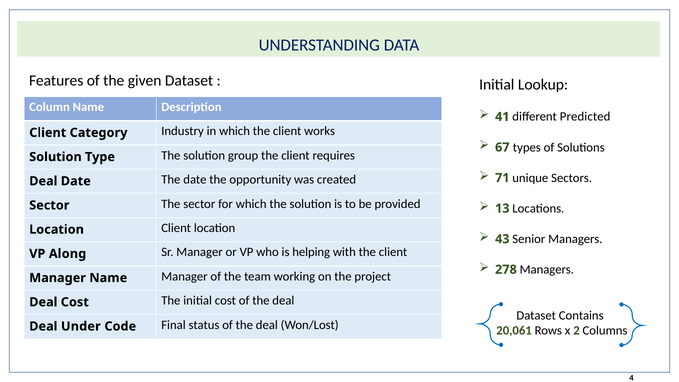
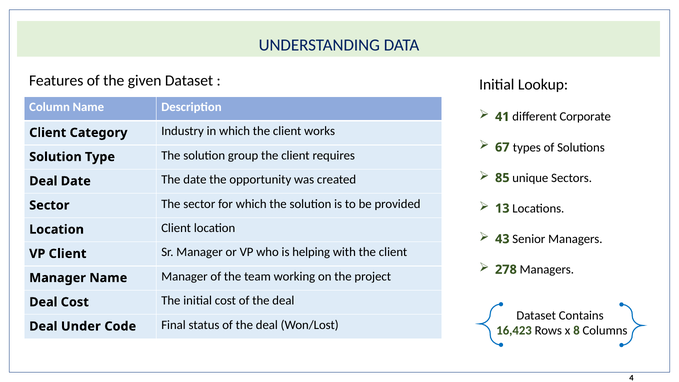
Predicted: Predicted -> Corporate (585, 117)
71: 71 -> 85 (502, 178)
VP Along: Along -> Client (68, 254)
20,061: 20,061 -> 16,423 (514, 331)
2: 2 -> 8 (576, 331)
